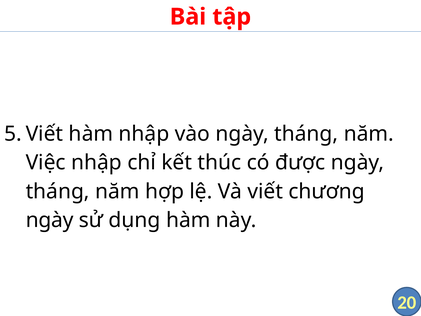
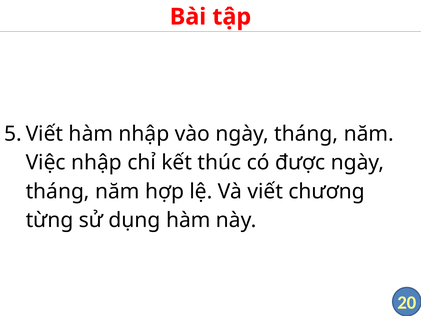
ngày: ngày -> từng (50, 220)
